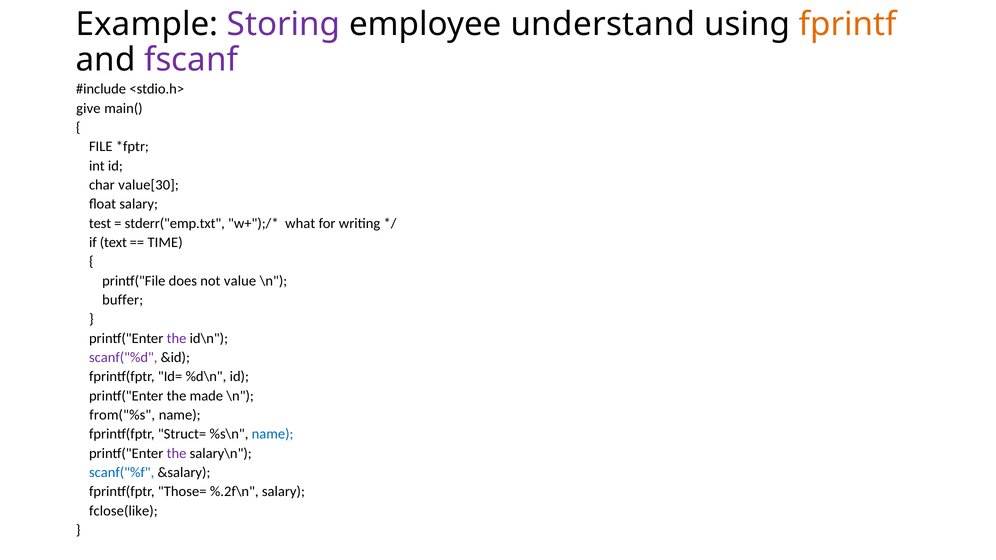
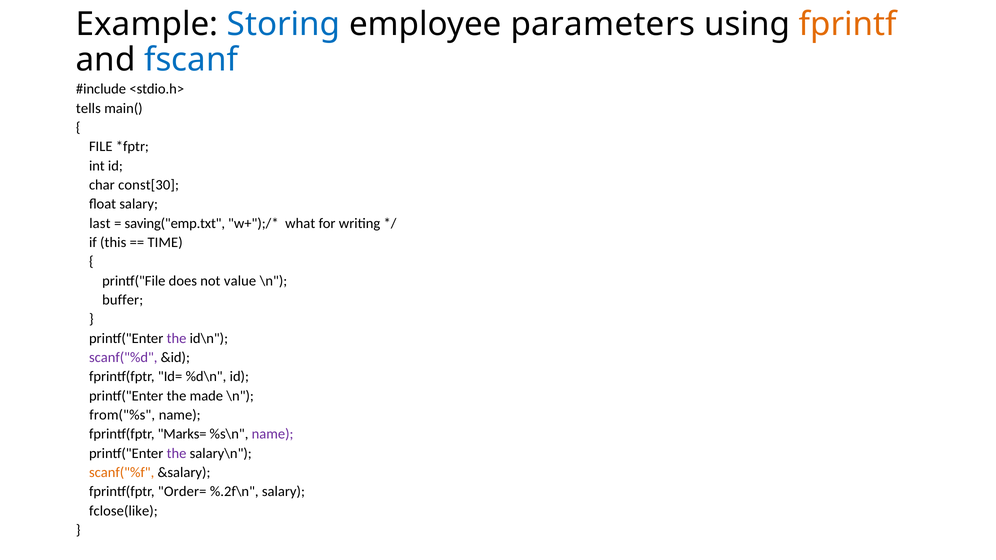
Storing colour: purple -> blue (284, 24)
understand: understand -> parameters (603, 24)
fscanf colour: purple -> blue (191, 60)
give: give -> tells (88, 108)
value[30: value[30 -> const[30 (149, 185)
test: test -> last (100, 223)
stderr("emp.txt: stderr("emp.txt -> saving("emp.txt (175, 223)
text: text -> this (113, 243)
Struct=: Struct= -> Marks= (182, 434)
name colour: blue -> purple (273, 434)
scanf("%f colour: blue -> orange (122, 473)
Those=: Those= -> Order= (182, 492)
